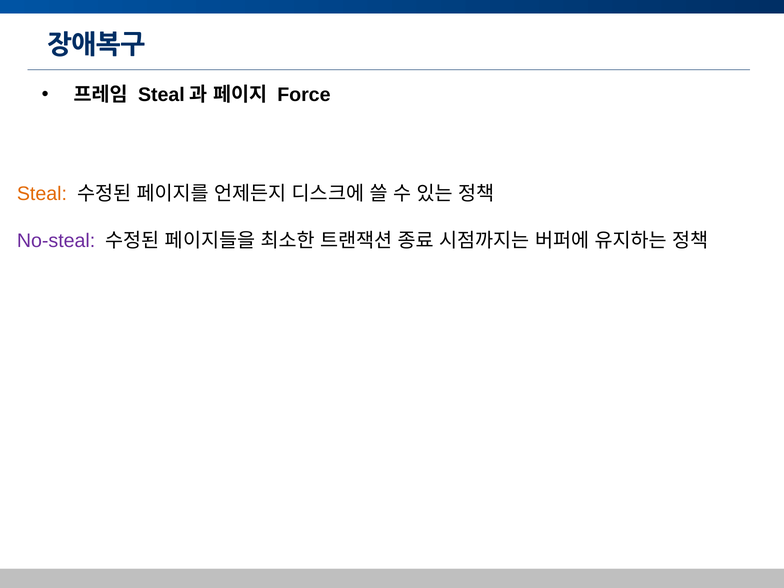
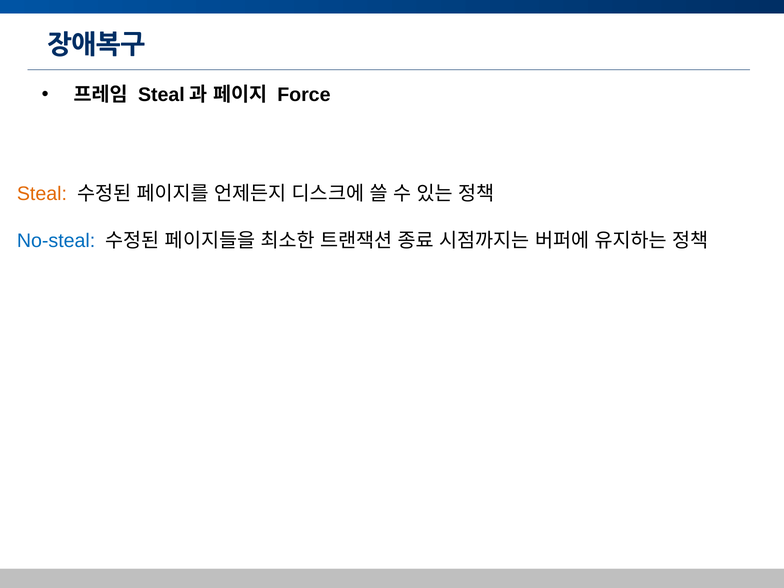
No-steal colour: purple -> blue (56, 241)
